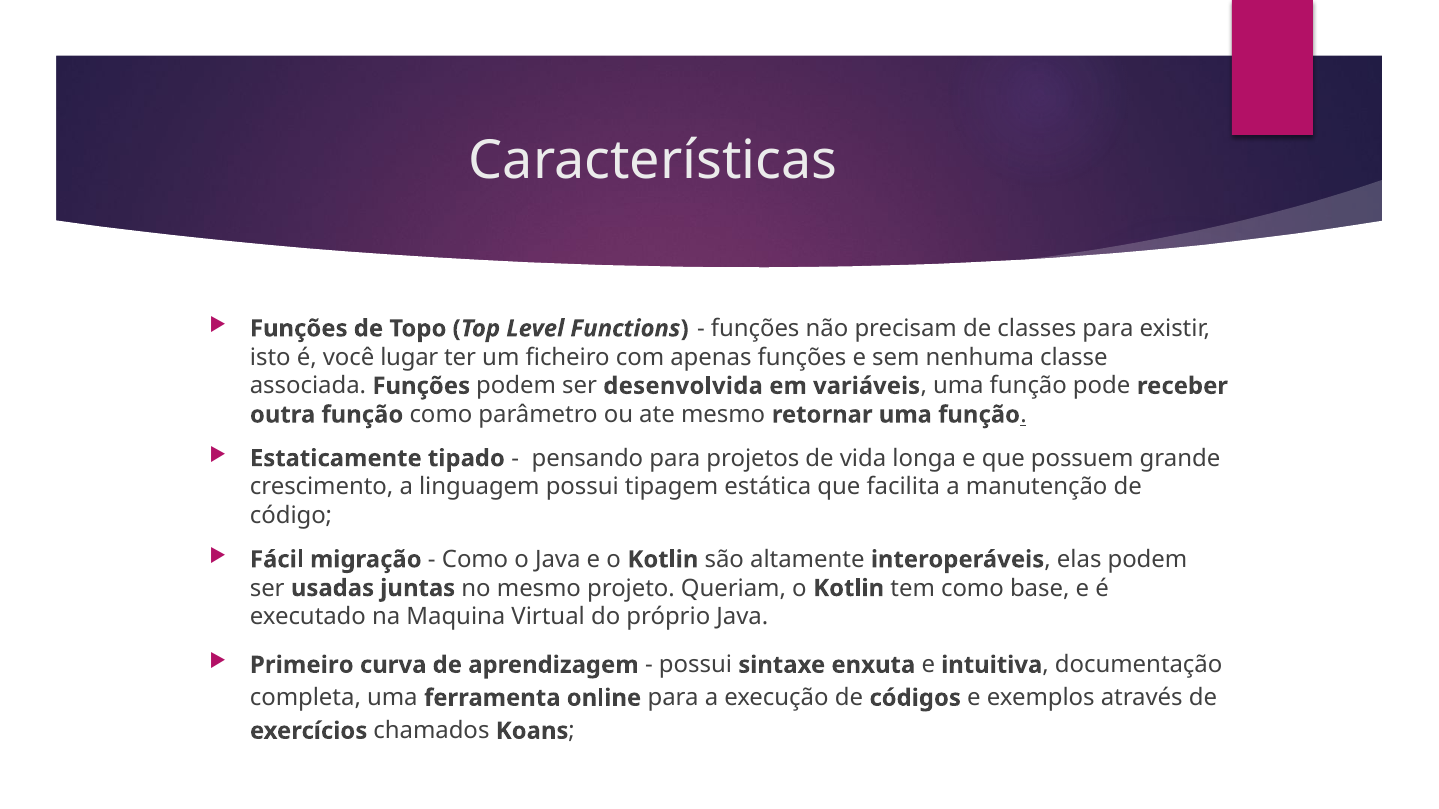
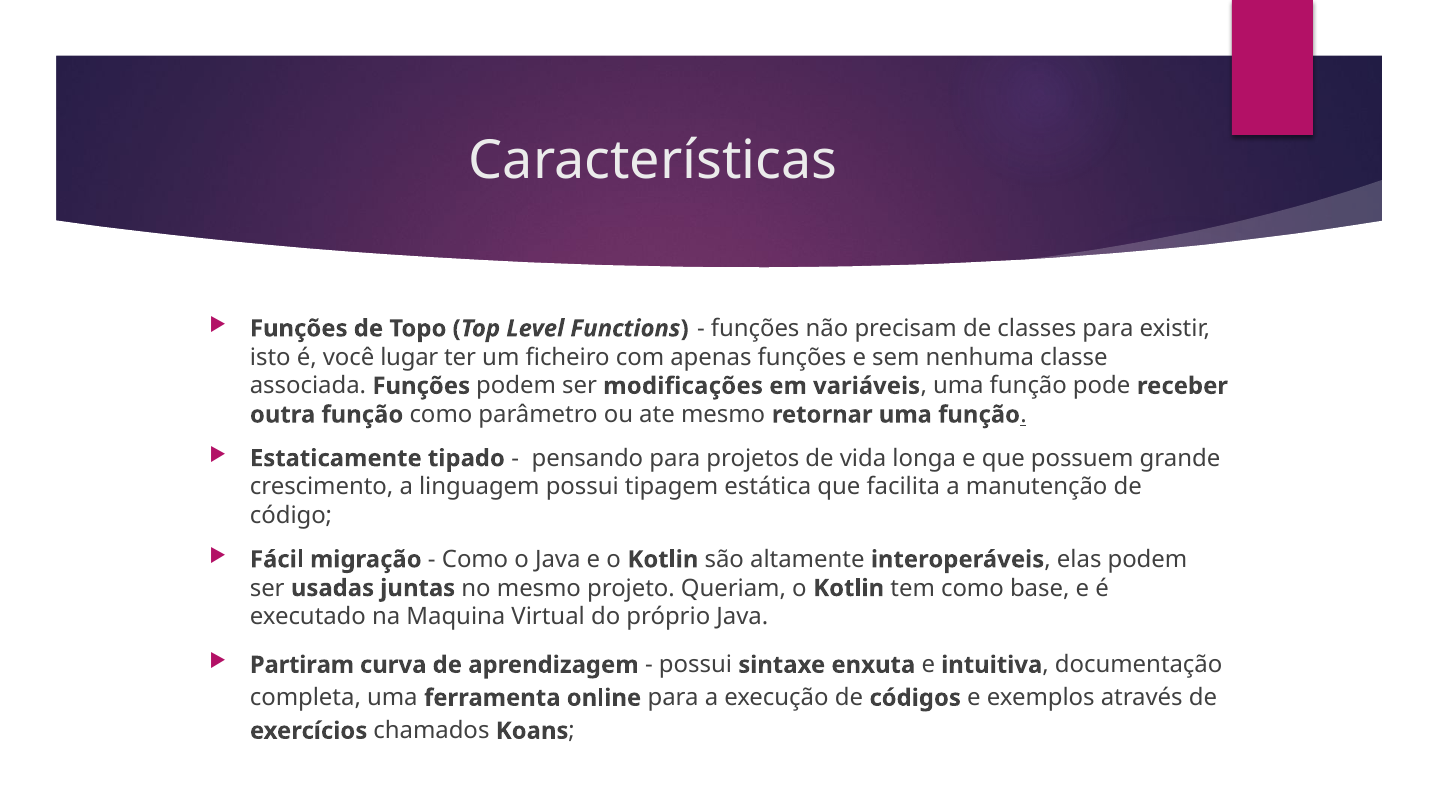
desenvolvida: desenvolvida -> modificações (683, 386)
Primeiro: Primeiro -> Partiram (302, 665)
